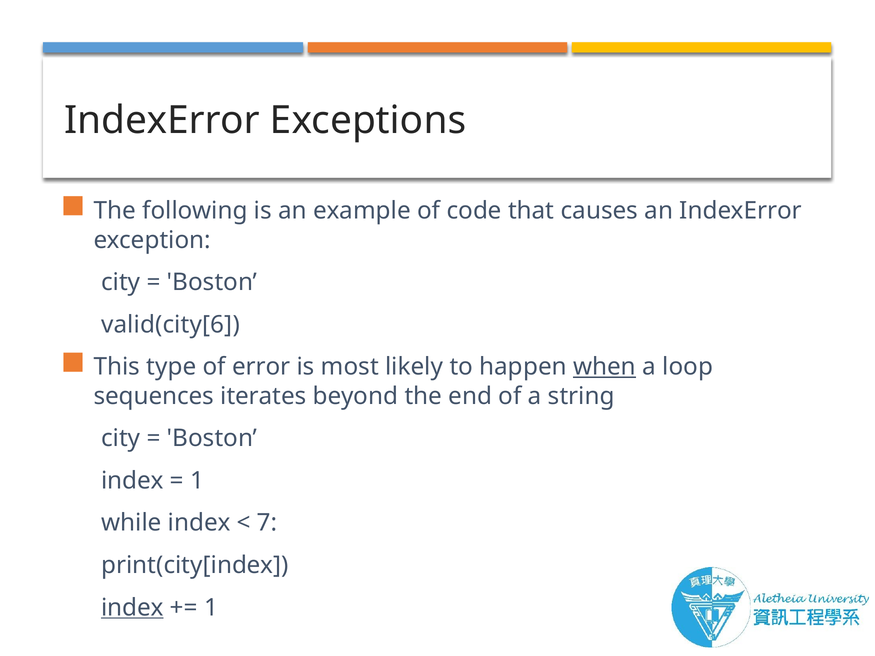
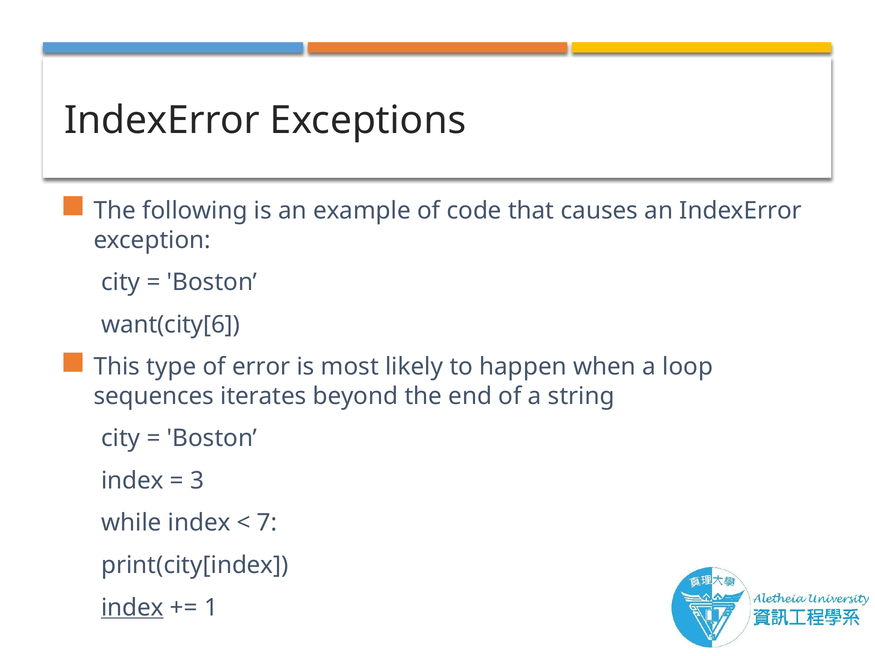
valid(city[6: valid(city[6 -> want(city[6 (171, 325)
when underline: present -> none (605, 367)
1: 1 -> 3 (197, 481)
